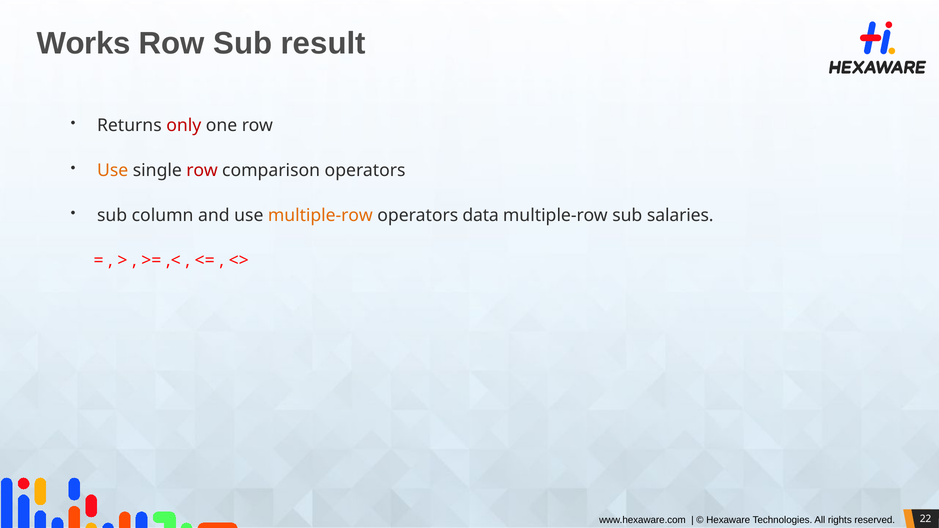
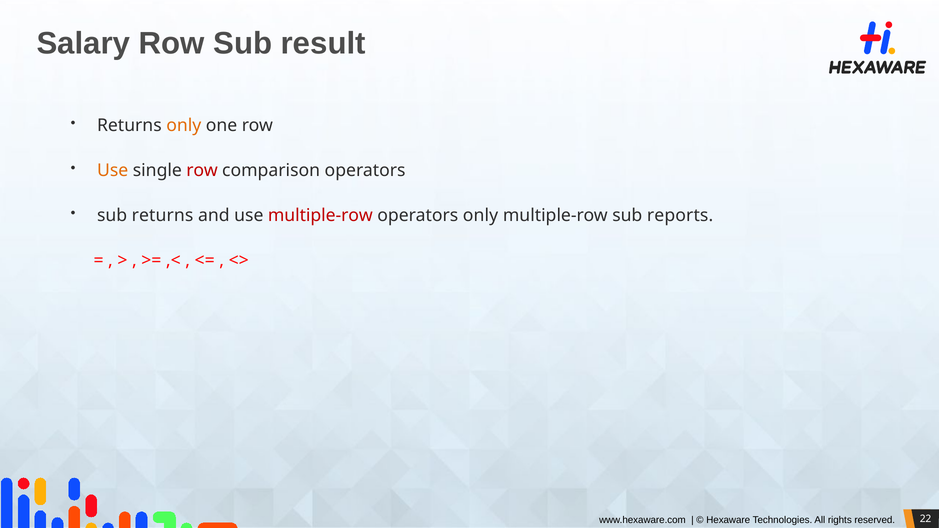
Works: Works -> Salary (83, 43)
only colour: red -> orange (184, 125)
sub column: column -> returns (163, 215)
multiple-row colour: orange -> red (320, 215)
operators data: data -> only (481, 215)
salaries: salaries -> reports (680, 215)
